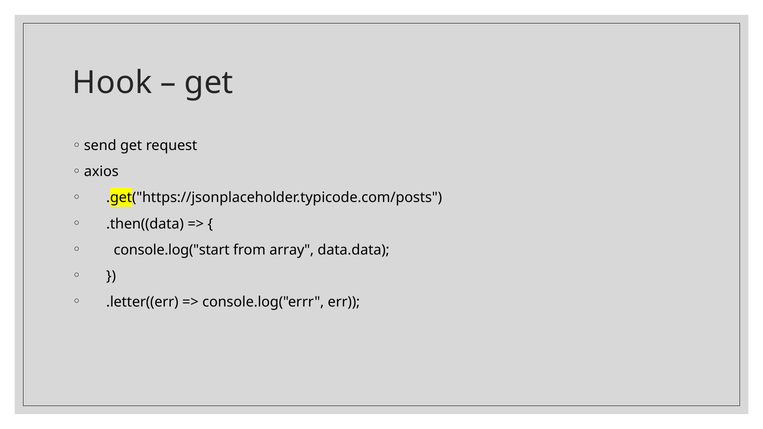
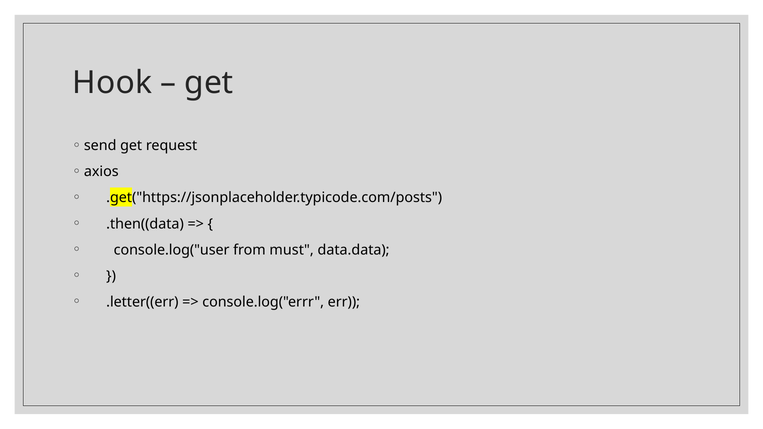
console.log("start: console.log("start -> console.log("user (172, 250)
array: array -> must (292, 250)
